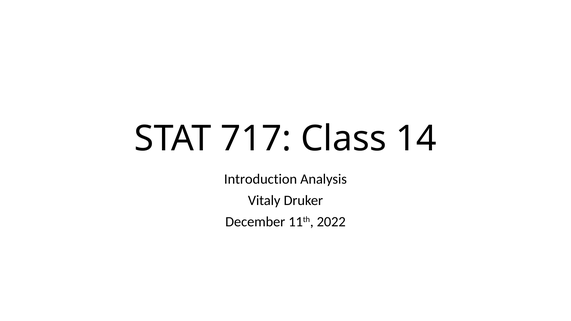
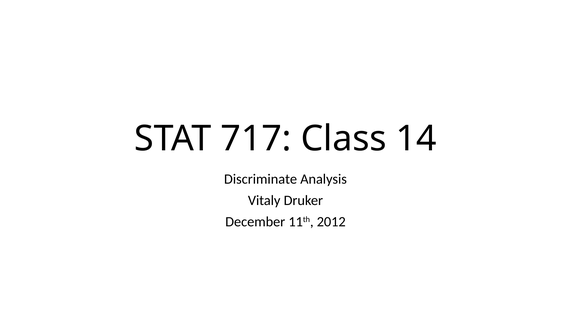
Introduction: Introduction -> Discriminate (261, 179)
2022: 2022 -> 2012 (331, 222)
